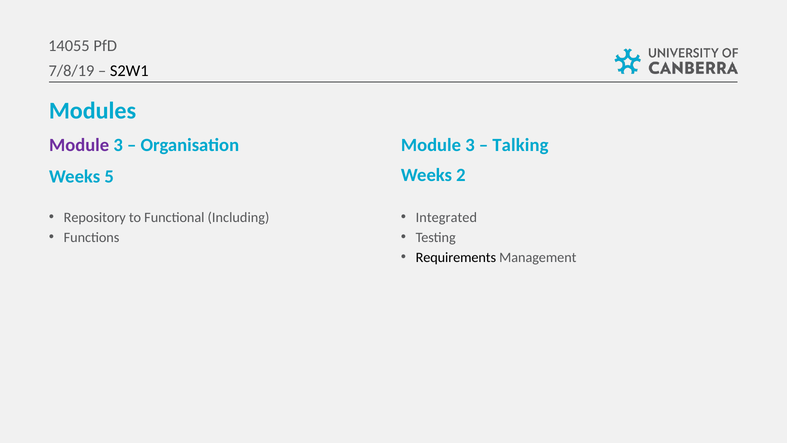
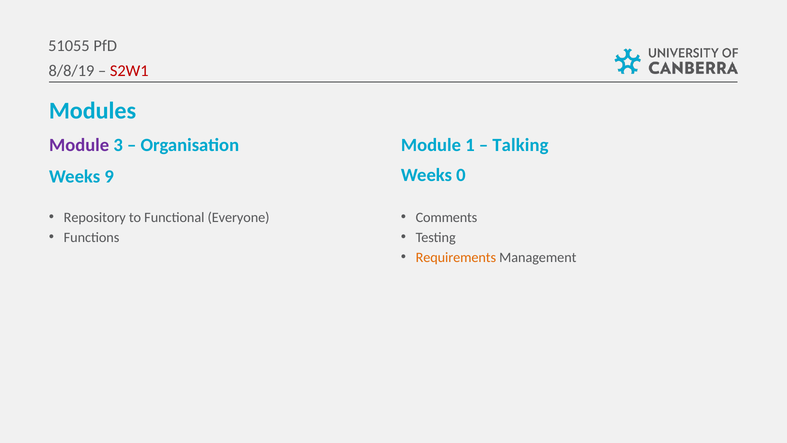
14055: 14055 -> 51055 (69, 46)
7/8/19: 7/8/19 -> 8/8/19 (71, 71)
S2W1 colour: black -> red (129, 71)
3: 3 -> 1 (470, 145)
5: 5 -> 9 (109, 176)
2: 2 -> 0 (461, 175)
Including: Including -> Everyone (239, 217)
Integrated: Integrated -> Comments (446, 217)
Requirements colour: black -> orange (456, 257)
